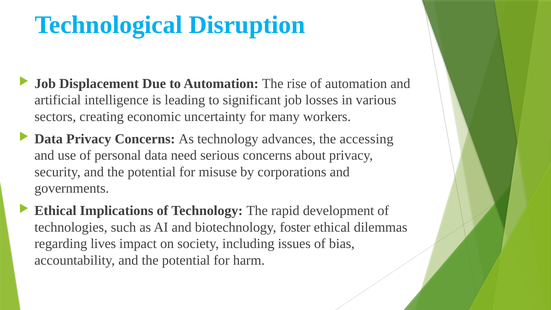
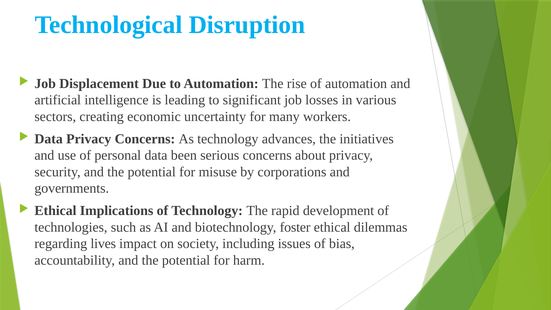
accessing: accessing -> initiatives (367, 139)
need: need -> been (184, 155)
